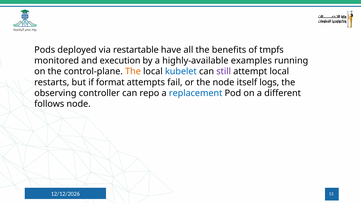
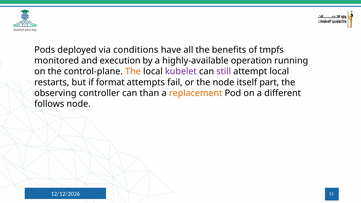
restartable: restartable -> conditions (136, 50)
examples: examples -> operation (251, 61)
kubelet colour: blue -> purple (181, 72)
logs: logs -> part (269, 82)
repo: repo -> than (149, 93)
replacement colour: blue -> orange (196, 93)
